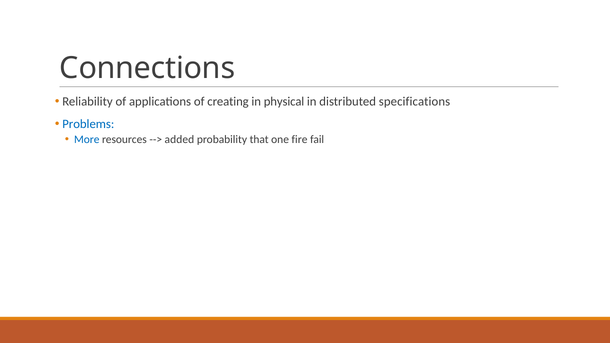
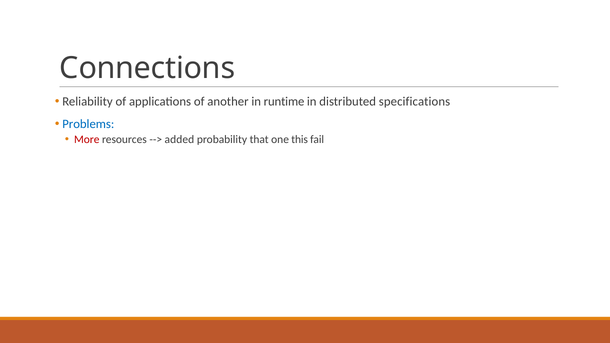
creating: creating -> another (228, 101)
physical: physical -> runtime (284, 101)
More colour: blue -> red (87, 140)
fire: fire -> this (300, 140)
